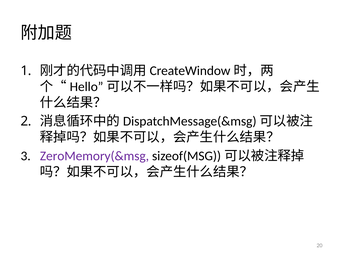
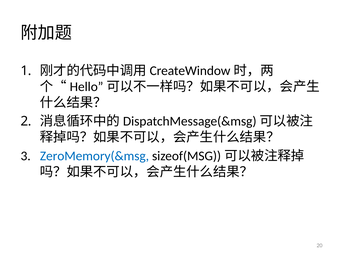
ZeroMemory(&msg colour: purple -> blue (94, 156)
